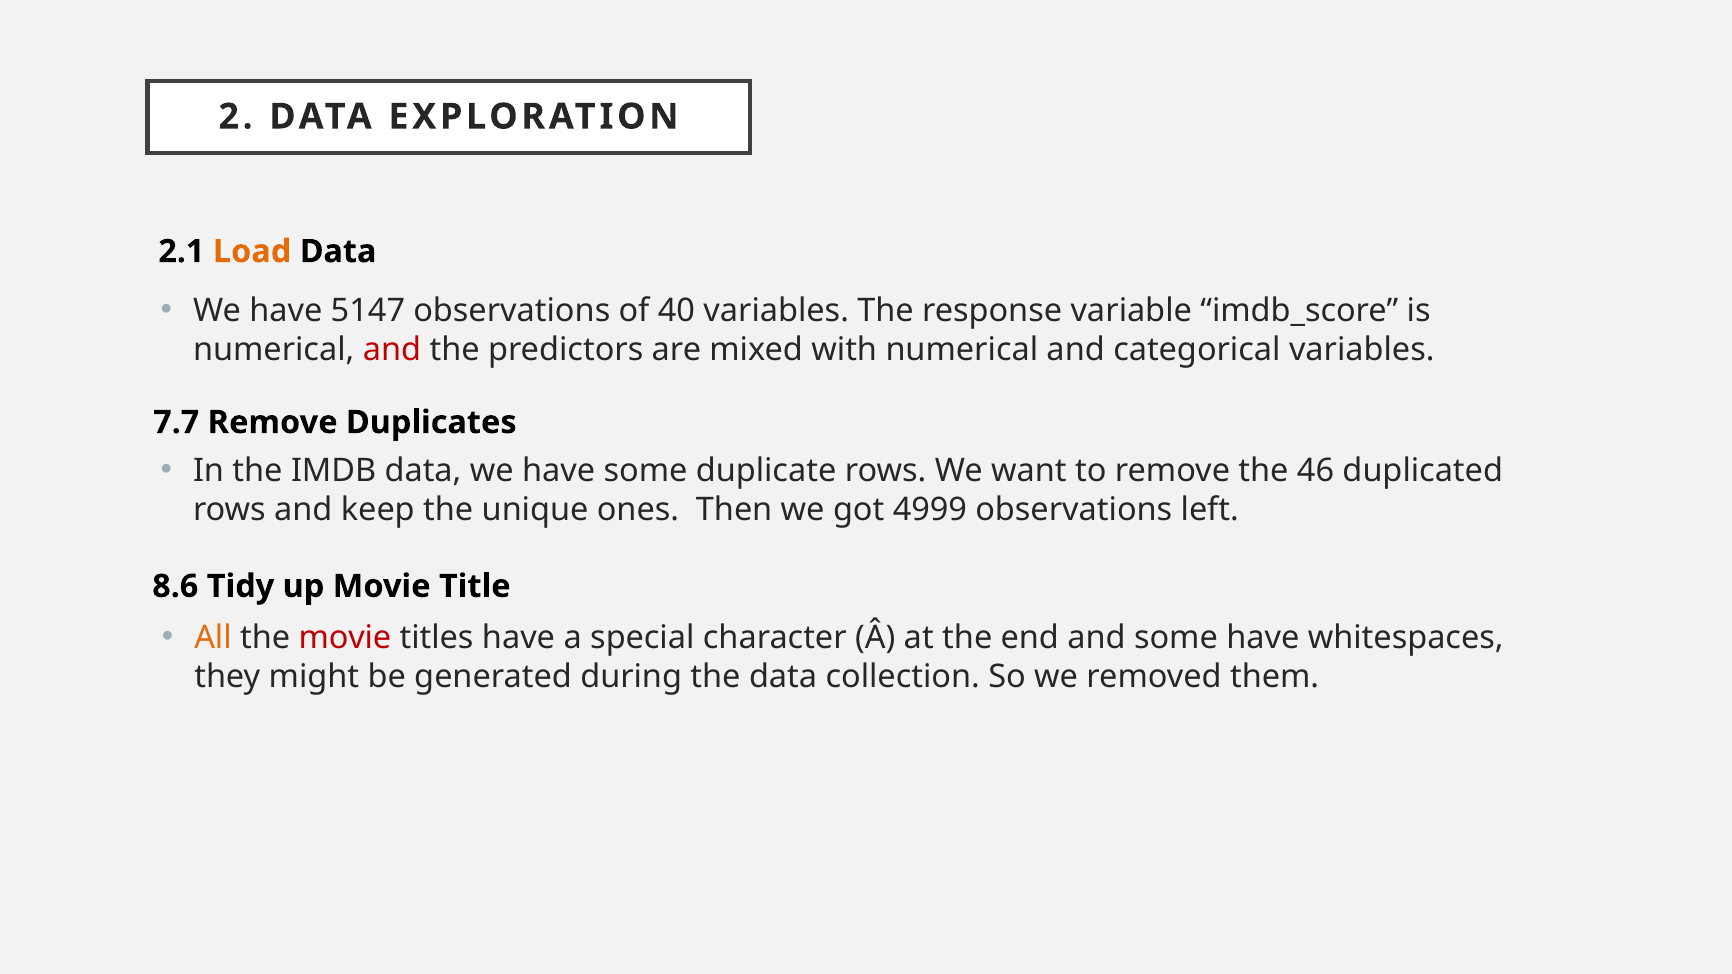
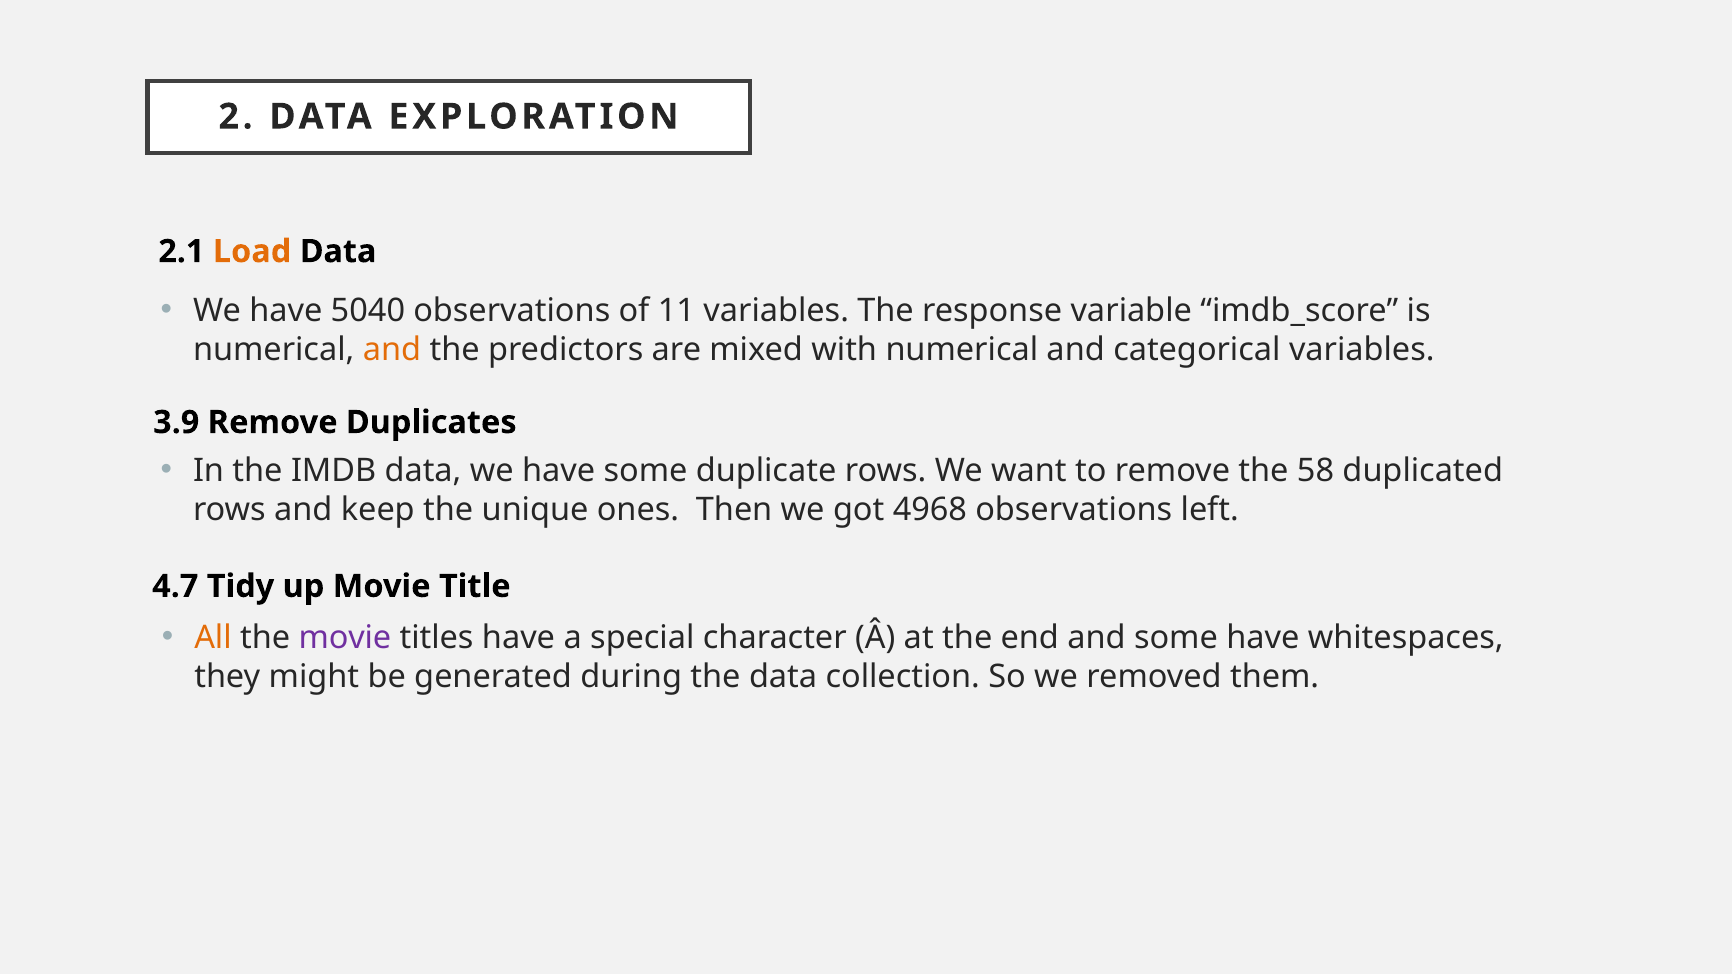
5147: 5147 -> 5040 (368, 311)
40: 40 -> 11 (676, 311)
and colour: red -> orange (392, 350)
7.7: 7.7 -> 3.9 (176, 423)
46: 46 -> 58 (1316, 471)
4999: 4999 -> 4968 (930, 510)
8.6: 8.6 -> 4.7 (175, 586)
movie colour: red -> purple (345, 638)
